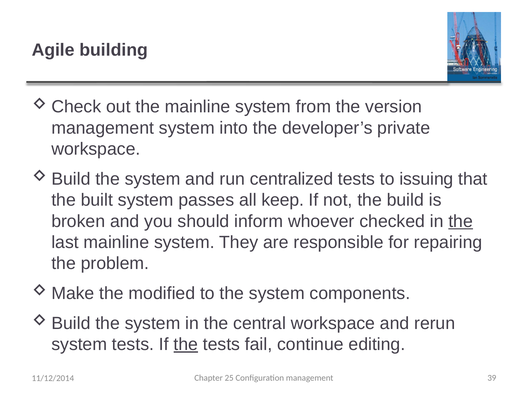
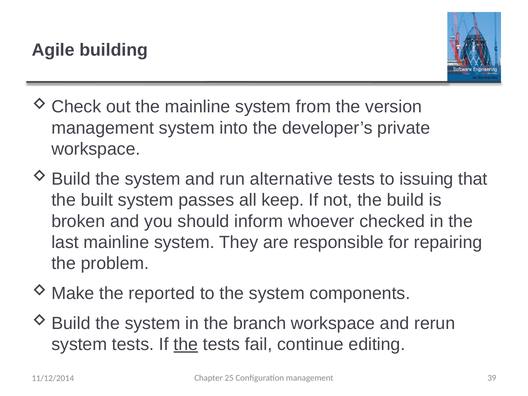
centralized: centralized -> alternative (291, 179)
the underline: present -> none (461, 221)
modified: modified -> reported (162, 293)
central: central -> branch (260, 323)
